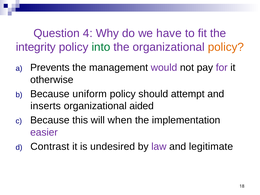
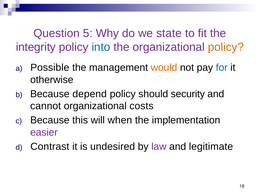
4: 4 -> 5 (88, 33)
have: have -> state (169, 33)
into colour: green -> blue (101, 47)
Prevents: Prevents -> Possible (50, 68)
would colour: purple -> orange (164, 68)
for colour: purple -> blue (222, 68)
uniform: uniform -> depend (90, 94)
attempt: attempt -> security (188, 94)
inserts: inserts -> cannot (46, 106)
aided: aided -> costs (141, 106)
